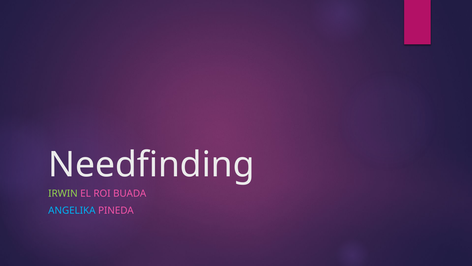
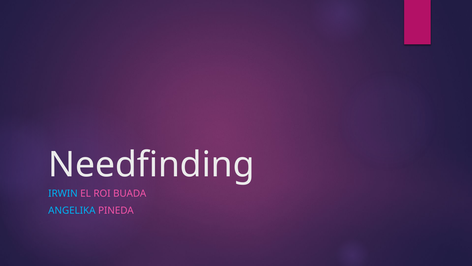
IRWIN colour: light green -> light blue (63, 193)
